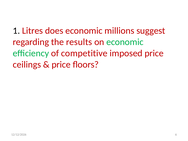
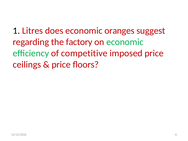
millions: millions -> oranges (119, 31)
results: results -> factory (79, 42)
